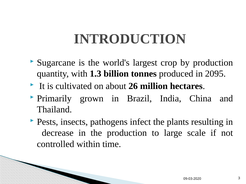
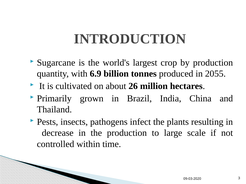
1.3: 1.3 -> 6.9 (96, 74)
2095: 2095 -> 2055 (215, 74)
